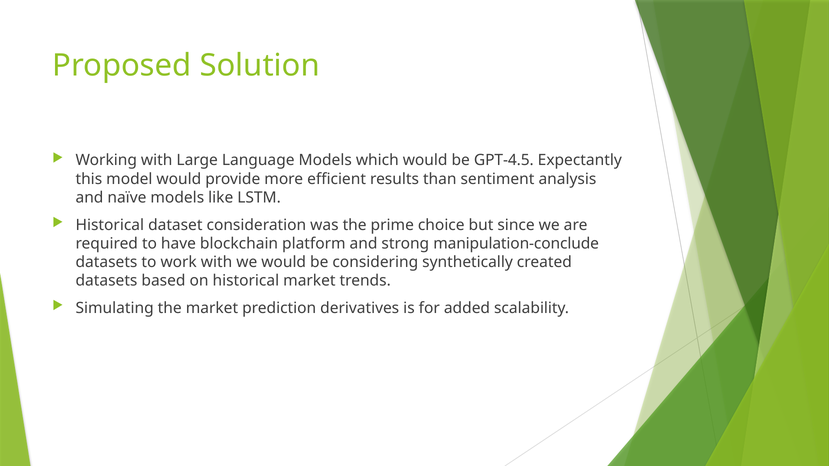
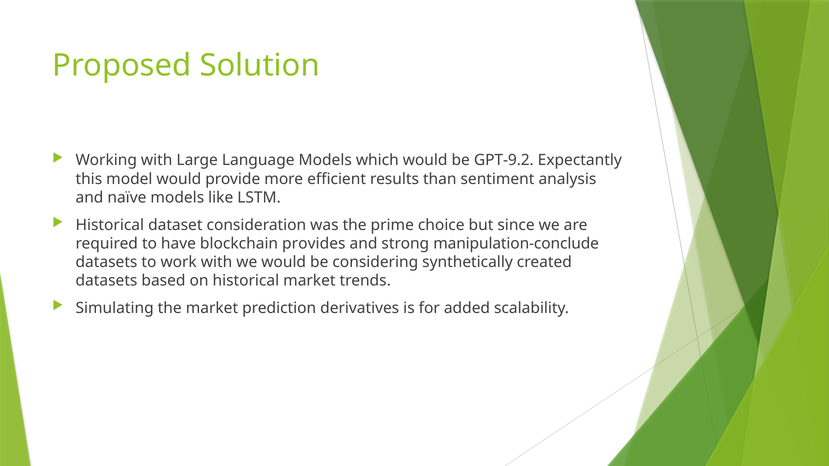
GPT-4.5: GPT-4.5 -> GPT-9.2 (504, 160)
platform: platform -> provides (314, 244)
